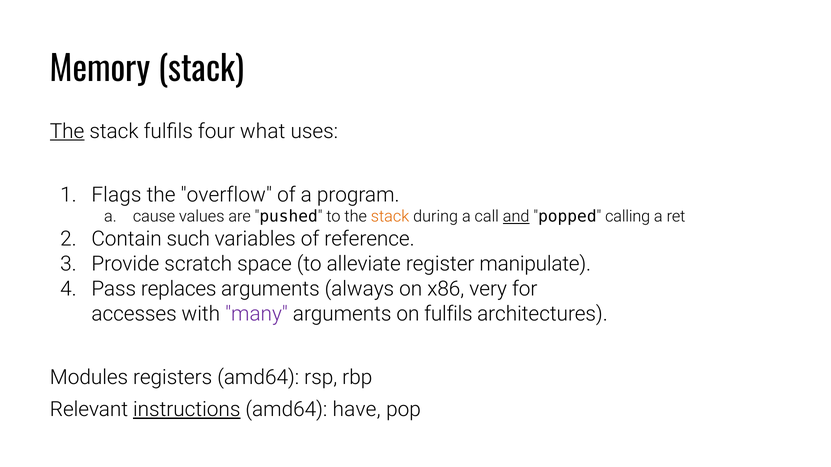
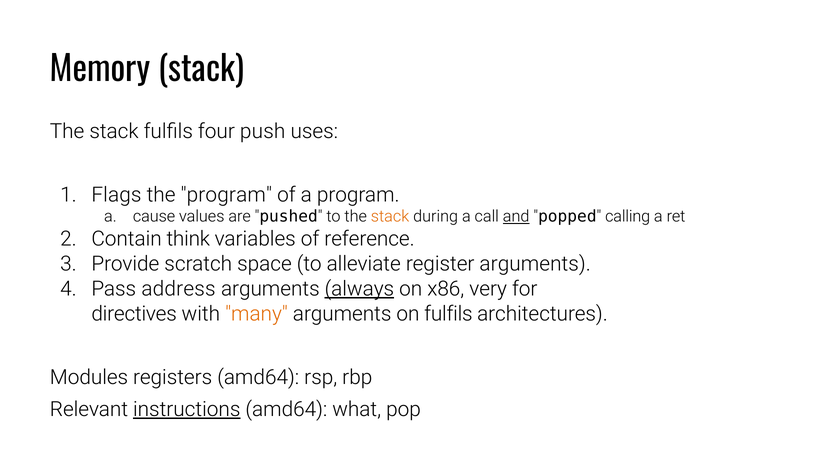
The underline: present -> none (67, 131)
what: what -> push (263, 131)
the overflow: overflow -> program (226, 195)
such: such -> think (188, 239)
register manipulate: manipulate -> arguments (535, 264)
replaces: replaces -> address (178, 289)
always underline: none -> present (359, 289)
accesses: accesses -> directives (134, 314)
many colour: purple -> orange (256, 314)
have: have -> what (357, 410)
